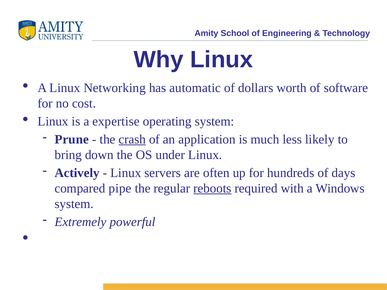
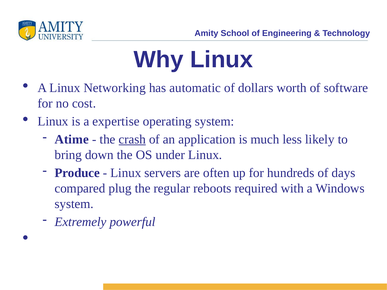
Prune: Prune -> Atime (72, 140)
Actively: Actively -> Produce (77, 173)
pipe: pipe -> plug (120, 189)
reboots underline: present -> none (212, 189)
